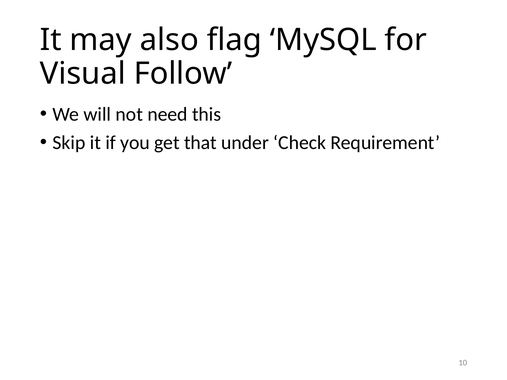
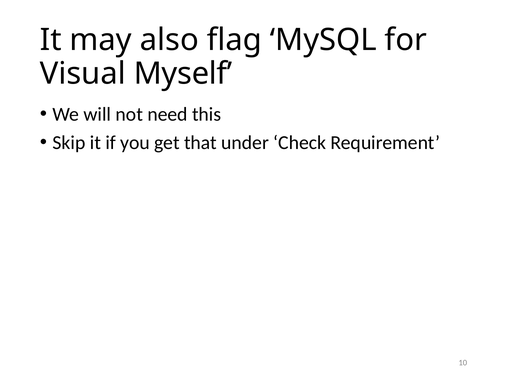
Follow: Follow -> Myself (183, 74)
